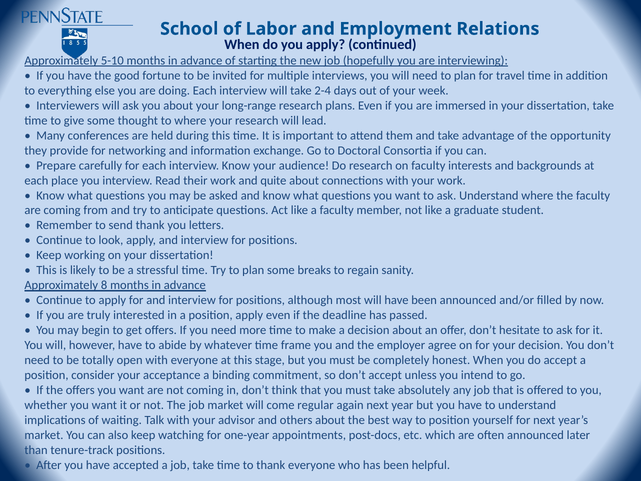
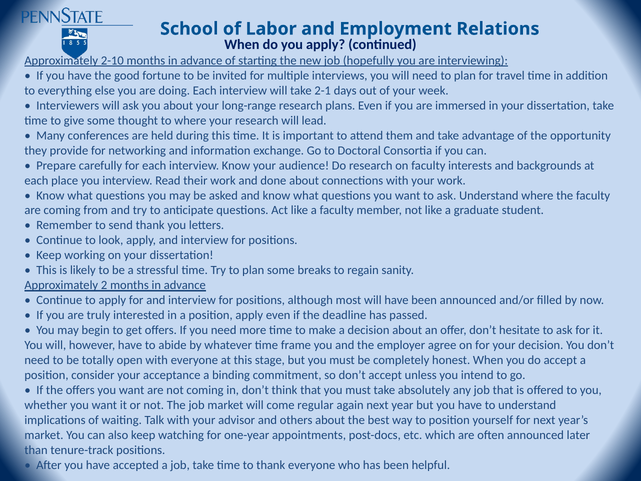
5-10: 5-10 -> 2-10 (112, 61)
2-4: 2-4 -> 2-1 (323, 91)
quite: quite -> done (273, 180)
8: 8 -> 2 (104, 285)
